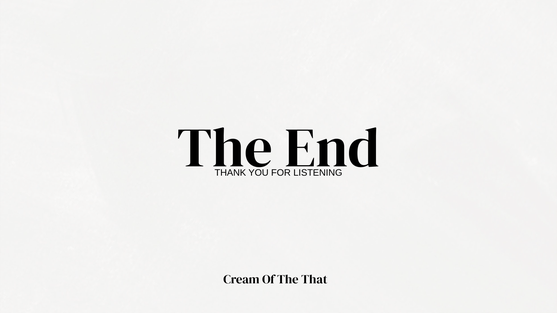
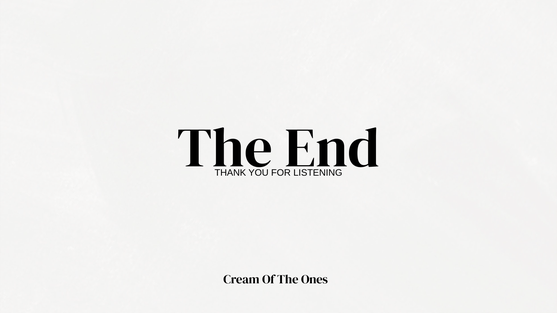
That: That -> Ones (314, 280)
